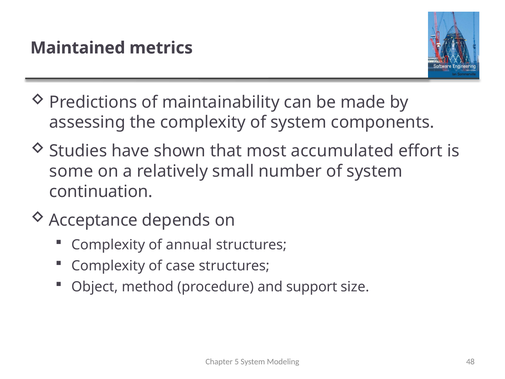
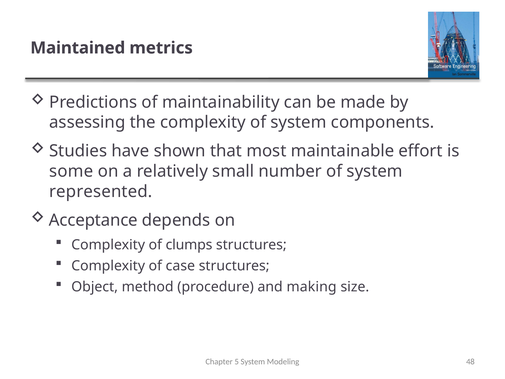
accumulated: accumulated -> maintainable (342, 151)
continuation: continuation -> represented (101, 191)
annual: annual -> clumps (189, 245)
support: support -> making (312, 287)
